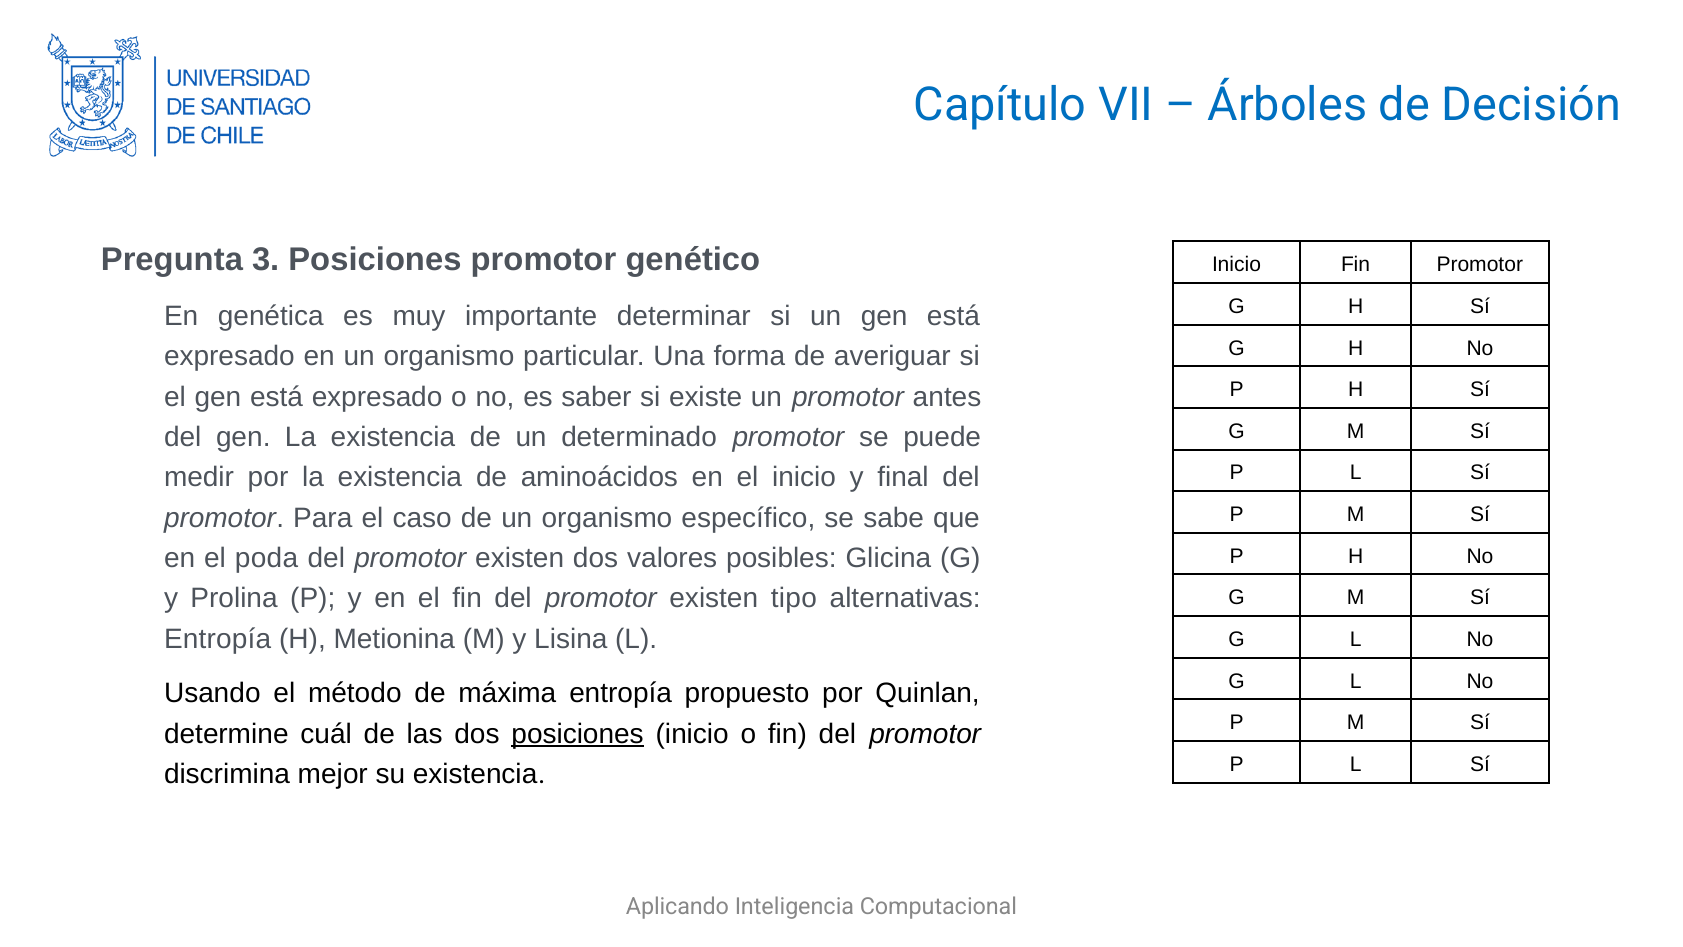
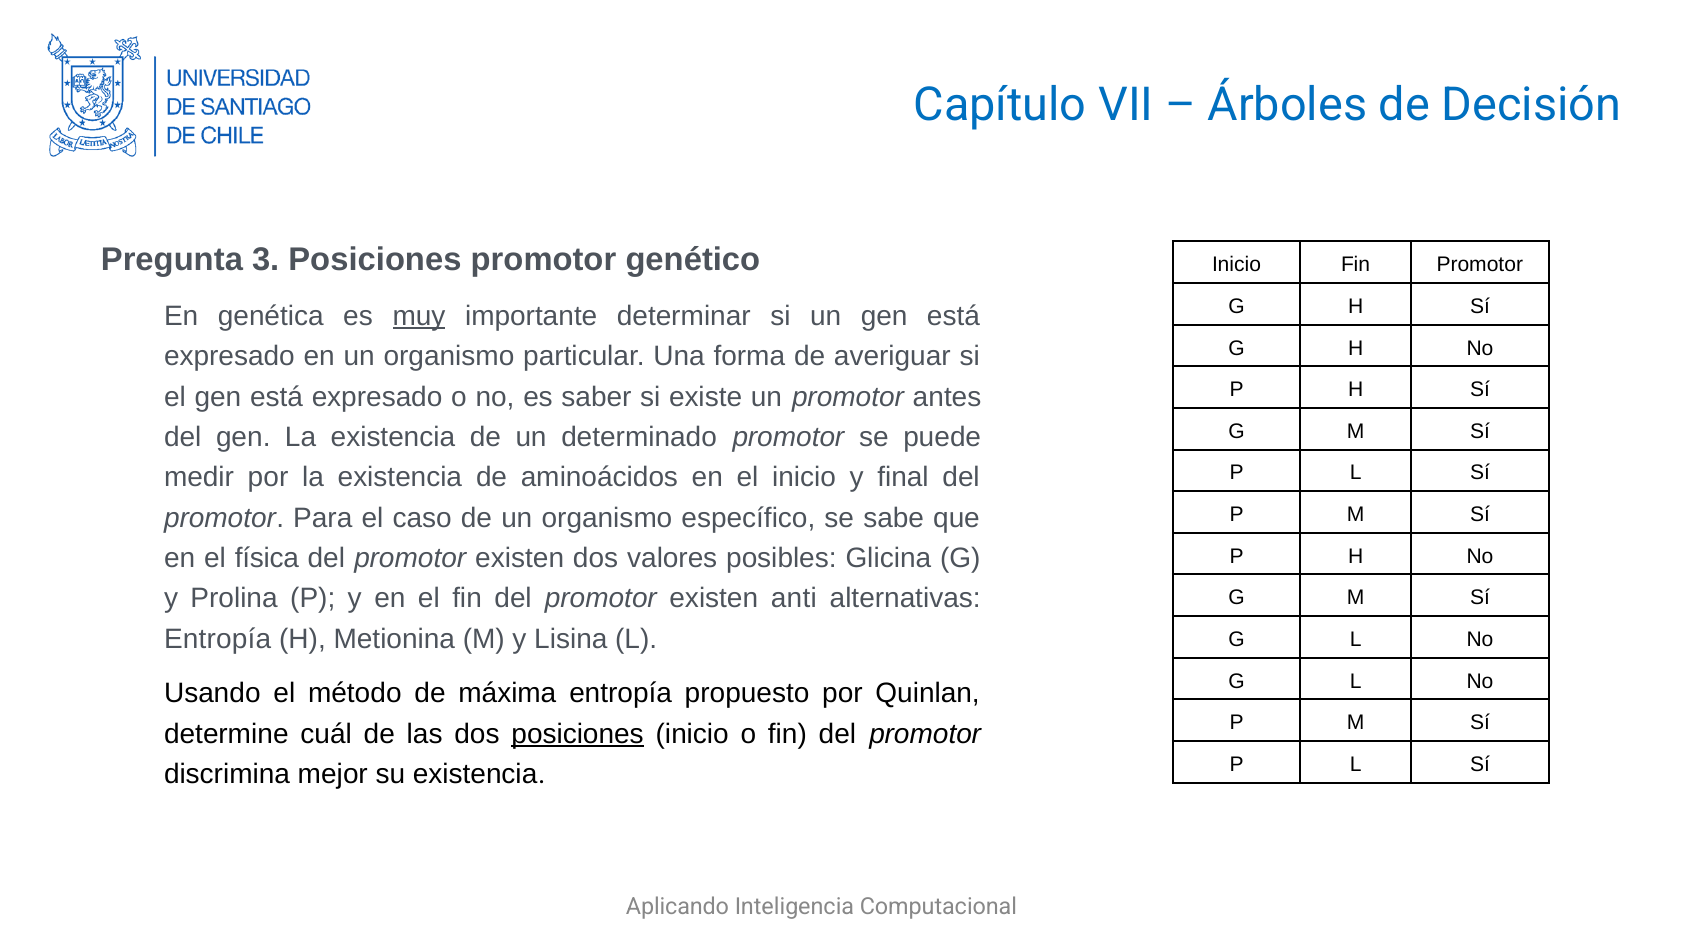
muy underline: none -> present (419, 316)
poda: poda -> física (267, 558)
tipo: tipo -> anti (794, 598)
